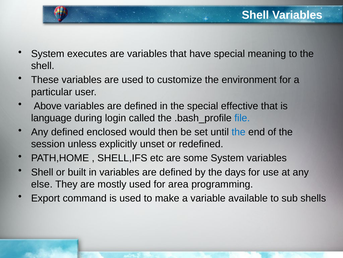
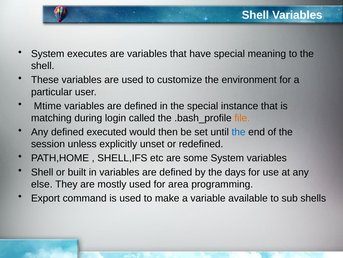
Above: Above -> Mtime (48, 106)
effective: effective -> instance (240, 106)
language: language -> matching (51, 118)
file colour: blue -> orange (242, 118)
enclosed: enclosed -> executed (107, 132)
